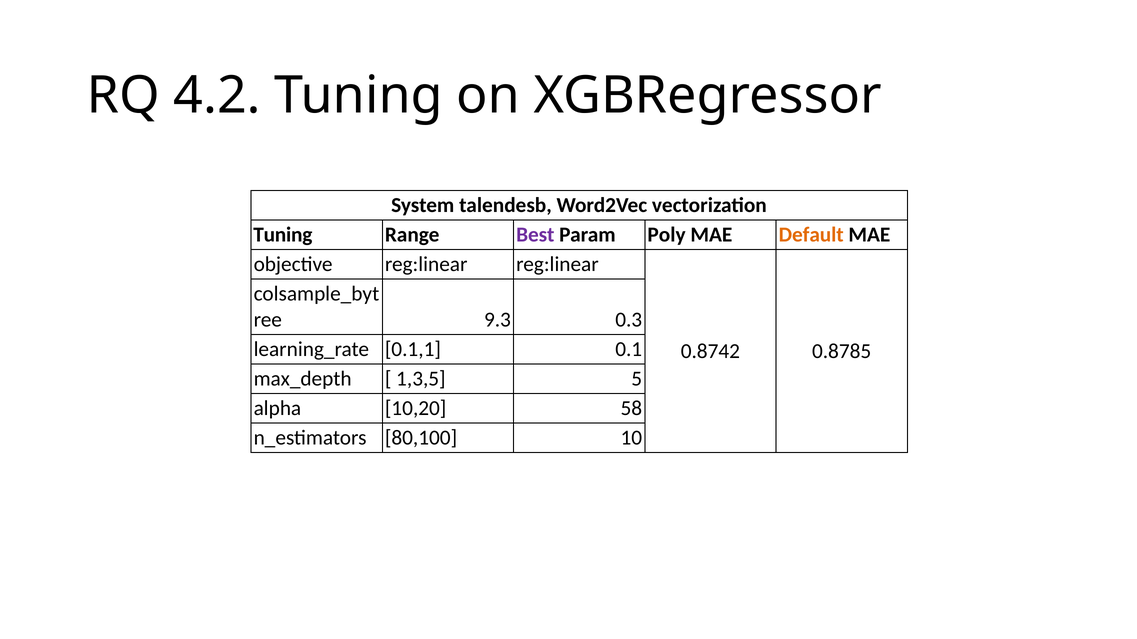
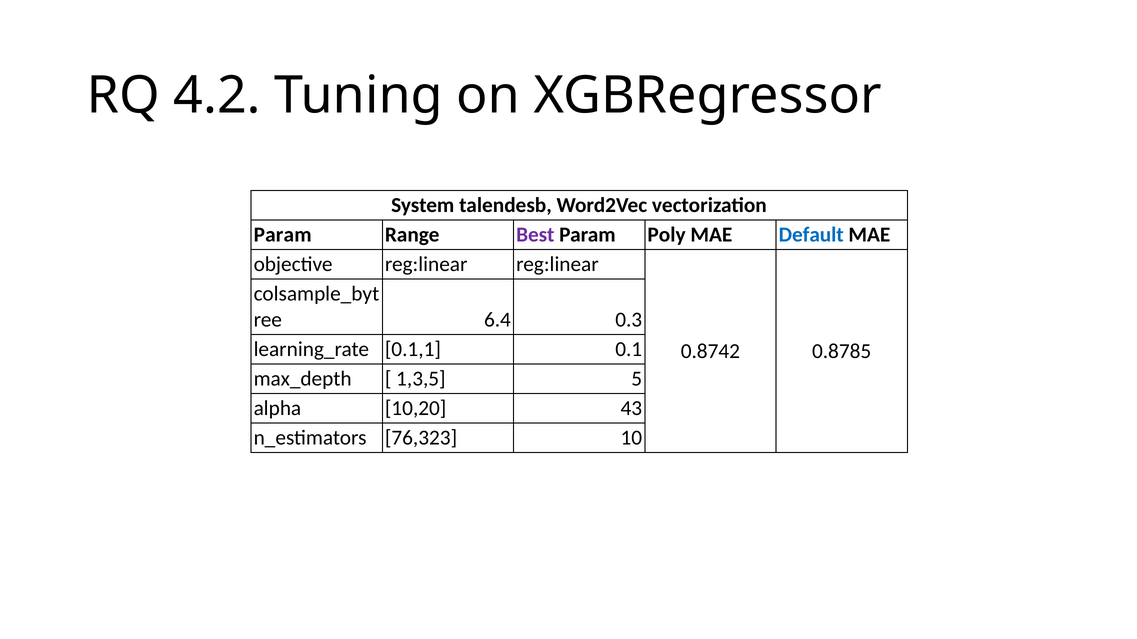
Tuning: Tuning -> Param (283, 235)
Default colour: orange -> blue (811, 235)
9.3: 9.3 -> 6.4 (497, 320)
58: 58 -> 43 (631, 409)
80,100: 80,100 -> 76,323 (421, 438)
